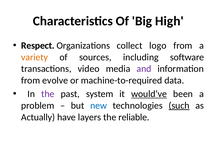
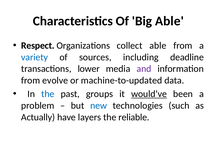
Big High: High -> Able (169, 21)
collect logo: logo -> able (158, 46)
variety colour: orange -> blue (35, 57)
software: software -> deadline (187, 57)
video: video -> lower (89, 69)
machine-to-required: machine-to-required -> machine-to-updated (122, 80)
the colour: purple -> blue (48, 94)
system: system -> groups (100, 94)
such underline: present -> none (179, 105)
